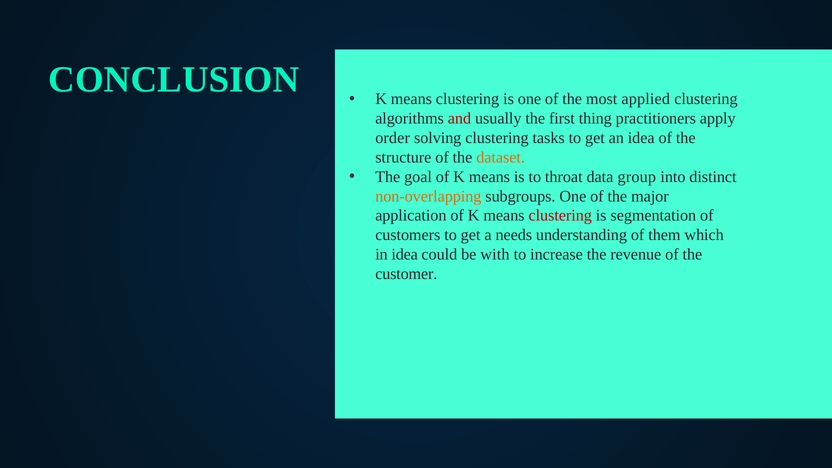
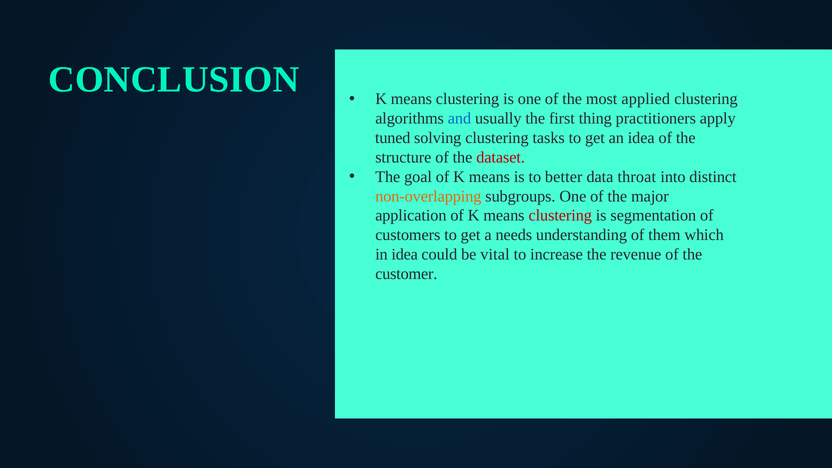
and colour: red -> blue (459, 118)
order: order -> tuned (393, 138)
dataset colour: orange -> red (501, 157)
throat: throat -> better (564, 177)
group: group -> throat (637, 177)
with: with -> vital (495, 254)
